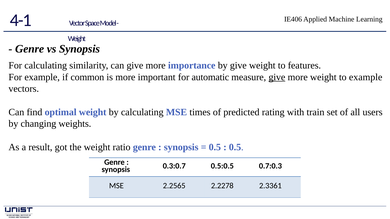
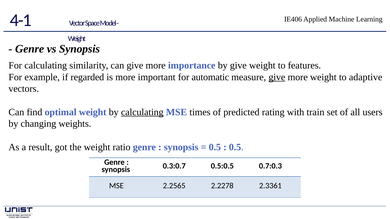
common: common -> regarded (87, 77)
to example: example -> adaptive (366, 77)
calculating underline: none -> present (142, 112)
